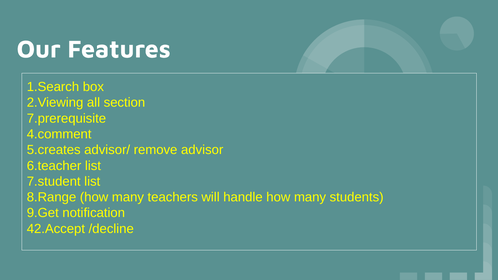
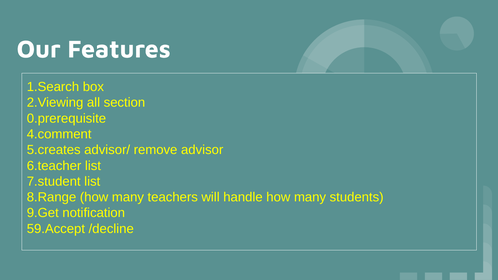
7.prerequisite: 7.prerequisite -> 0.prerequisite (66, 118)
42.Accept: 42.Accept -> 59.Accept (56, 229)
